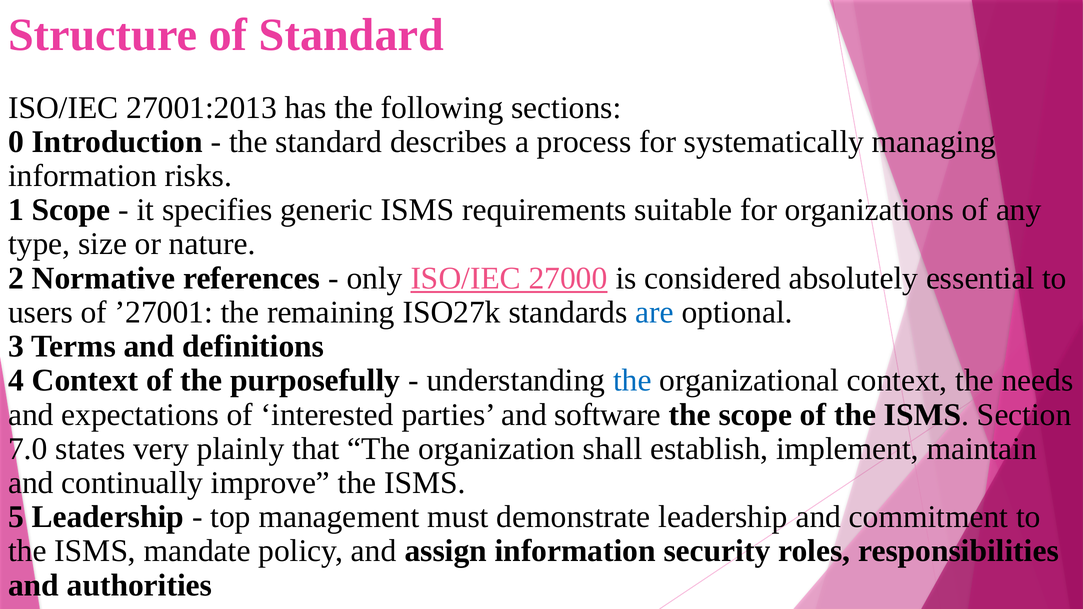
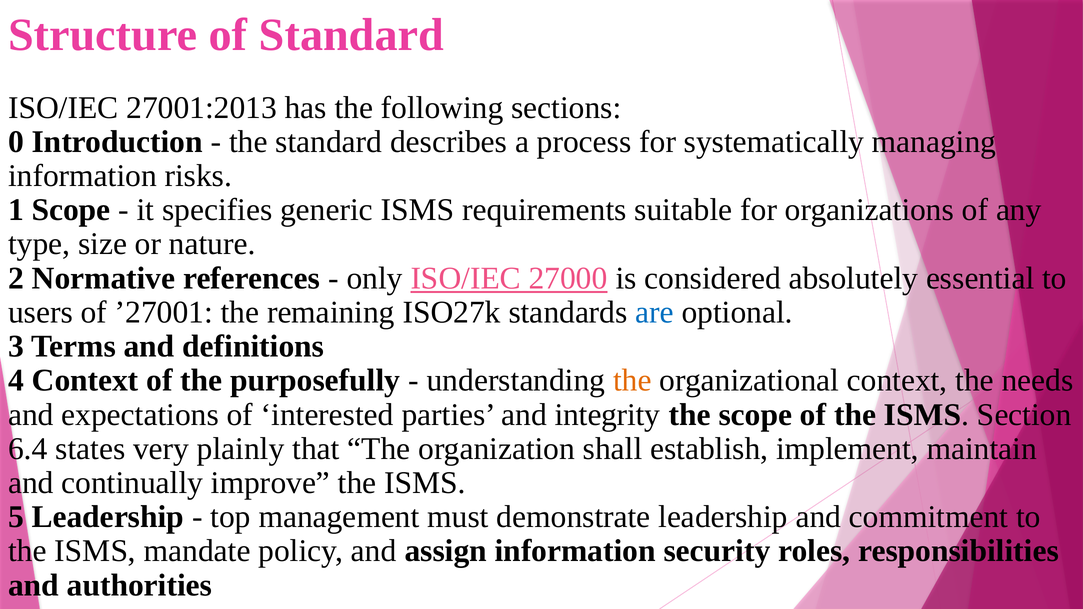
the colour: blue -> orange (632, 381)
software: software -> integrity (607, 415)
7.0: 7.0 -> 6.4 (28, 449)
